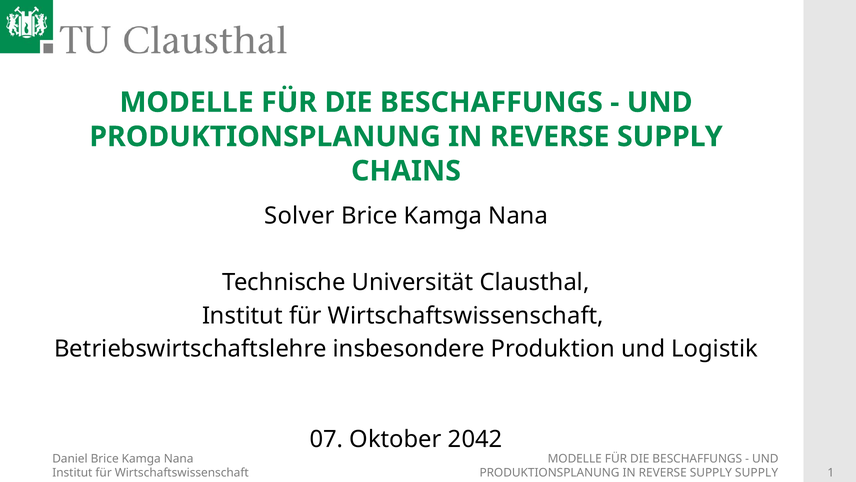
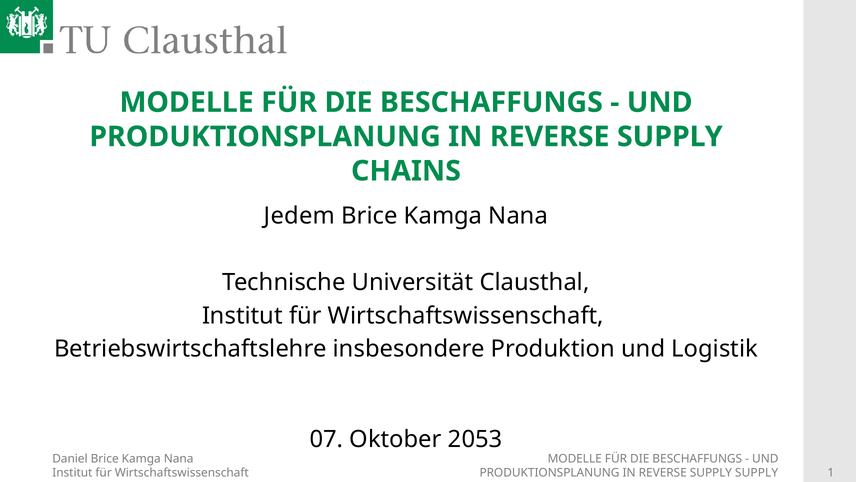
Solver: Solver -> Jedem (299, 215)
2042: 2042 -> 2053 (475, 439)
